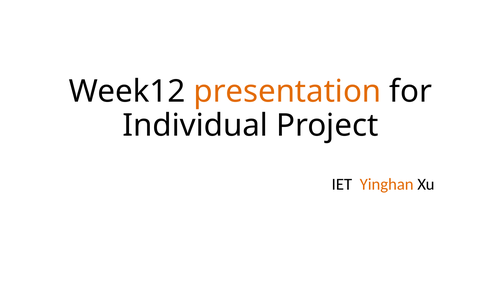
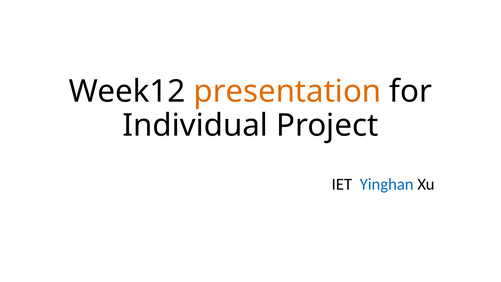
Yinghan colour: orange -> blue (387, 184)
